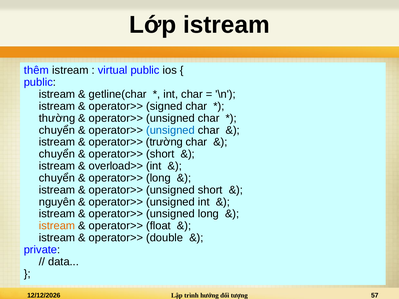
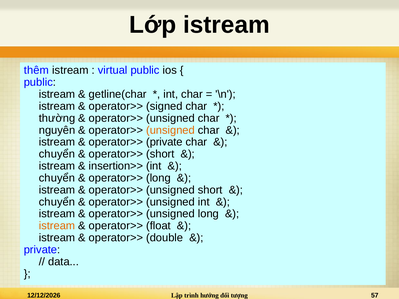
chuyển: chuyển -> nguyên (57, 130)
unsigned colour: blue -> orange (170, 130)
operator>> trường: trường -> private (164, 142)
overload>>: overload>> -> insertion>> (116, 166)
nguyên: nguyên -> chuyển (57, 202)
